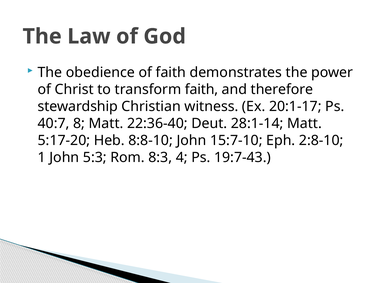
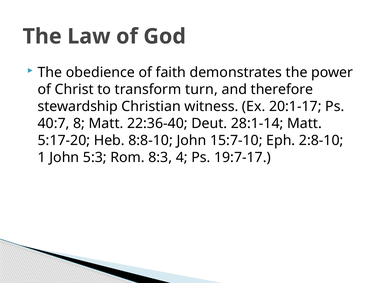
transform faith: faith -> turn (201, 89)
19:7-43: 19:7-43 -> 19:7-17 (242, 157)
